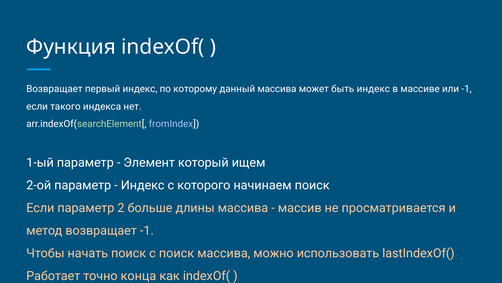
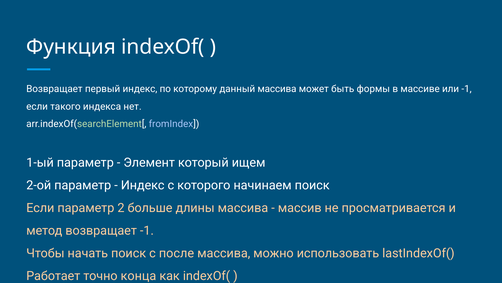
быть индекс: индекс -> формы (373, 89)
с поиск: поиск -> после (177, 253)
